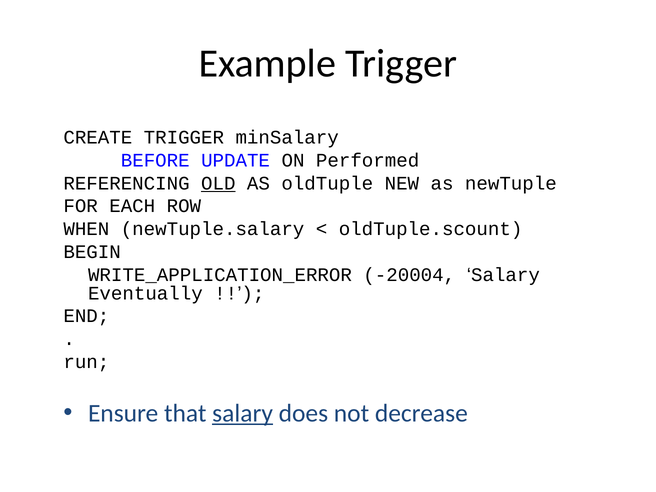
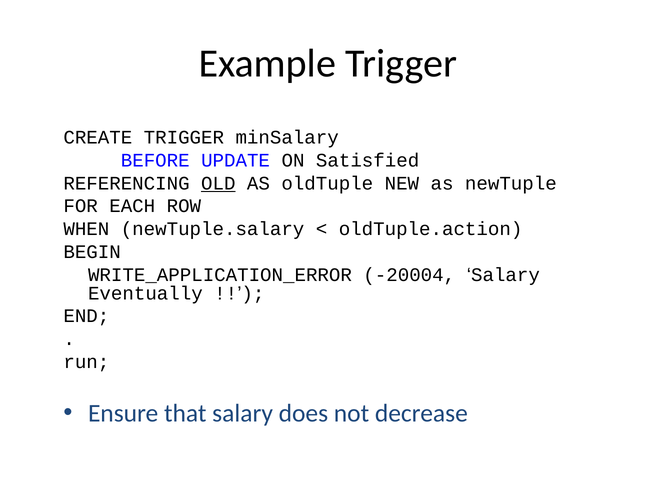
Performed: Performed -> Satisfied (368, 160)
oldTuple.scount: oldTuple.scount -> oldTuple.action (431, 229)
salary underline: present -> none (243, 413)
